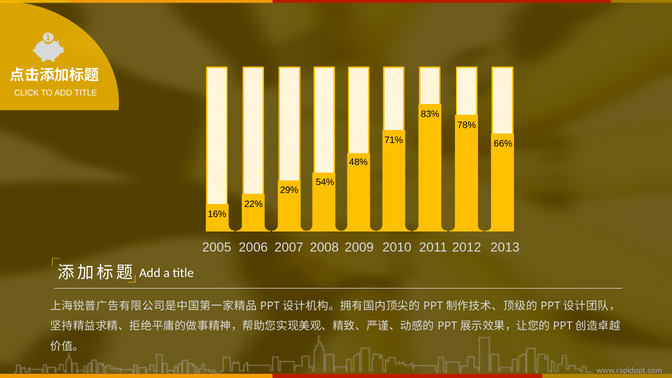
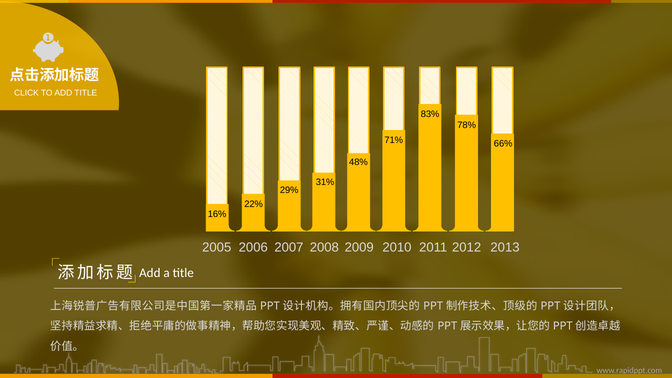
54%: 54% -> 31% (325, 182)
